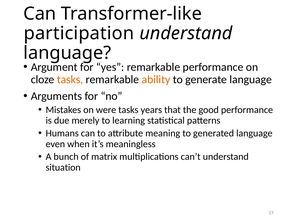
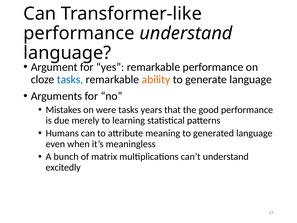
participation: participation -> performance (79, 33)
tasks colour: orange -> blue (70, 79)
situation: situation -> excitedly (63, 167)
